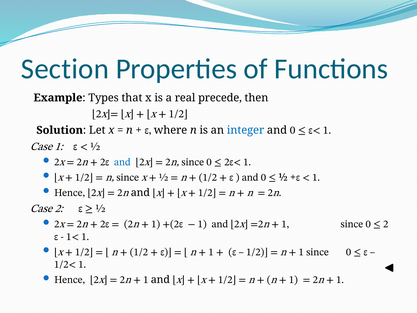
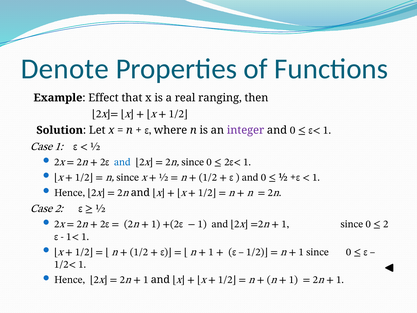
Section: Section -> Denote (65, 69)
Types: Types -> Effect (103, 98)
precede: precede -> ranging (220, 98)
integer colour: blue -> purple (246, 130)
